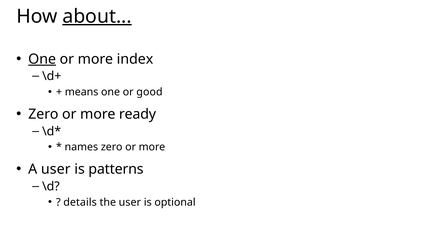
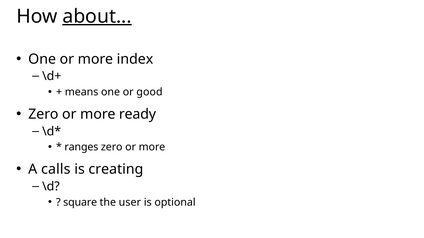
One underline: present -> none (42, 59)
names: names -> ranges (81, 147)
A user: user -> calls (56, 170)
patterns: patterns -> creating (116, 170)
details: details -> square (80, 203)
